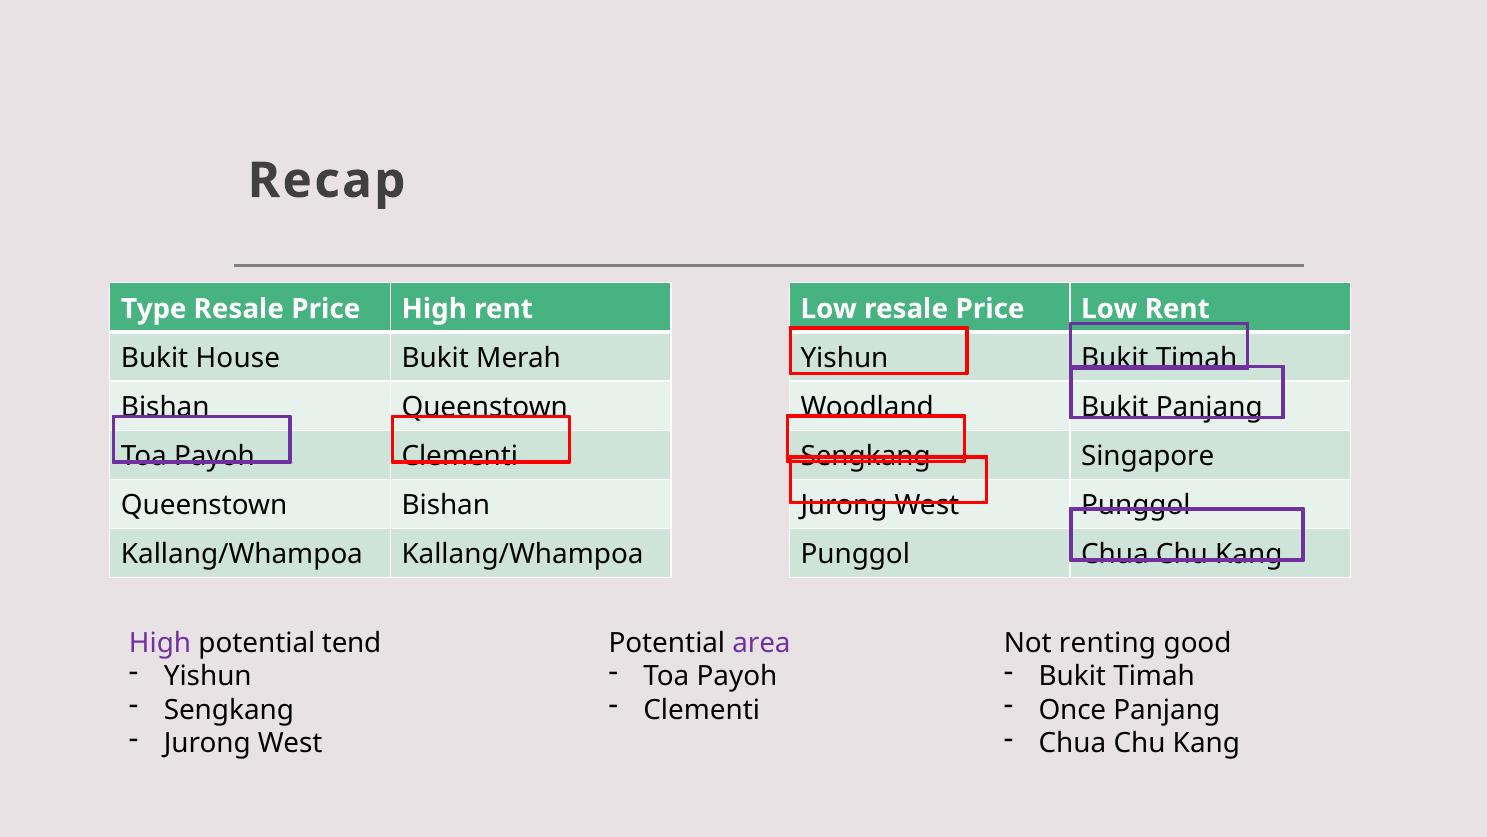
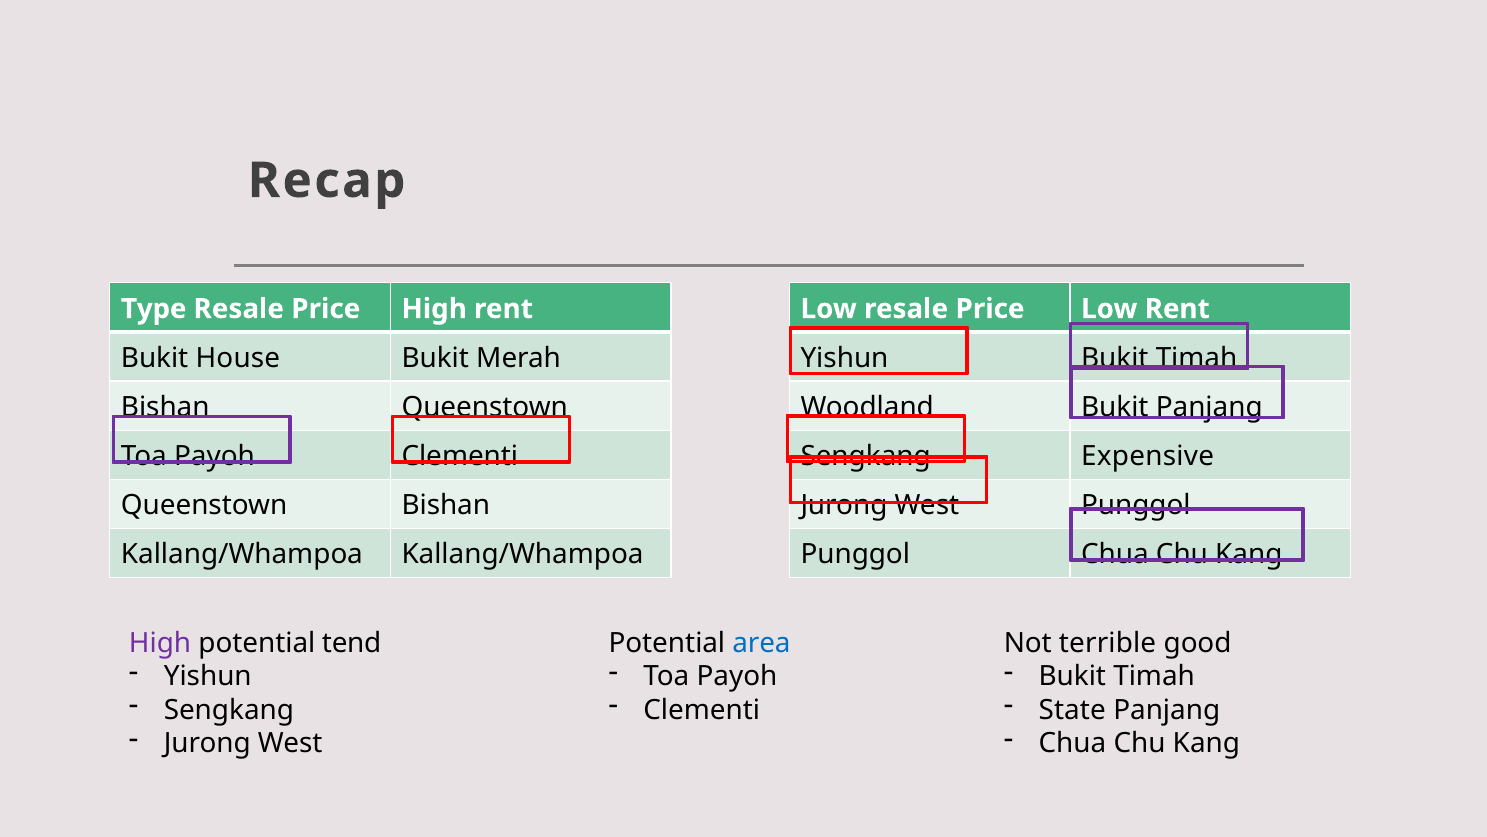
Singapore: Singapore -> Expensive (1148, 456)
area colour: purple -> blue (762, 643)
renting: renting -> terrible (1108, 643)
Once: Once -> State (1072, 709)
